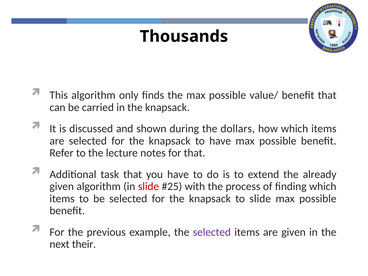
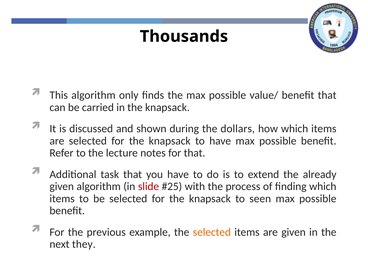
to slide: slide -> seen (260, 199)
selected colour: purple -> orange (212, 232)
their: their -> they (84, 244)
